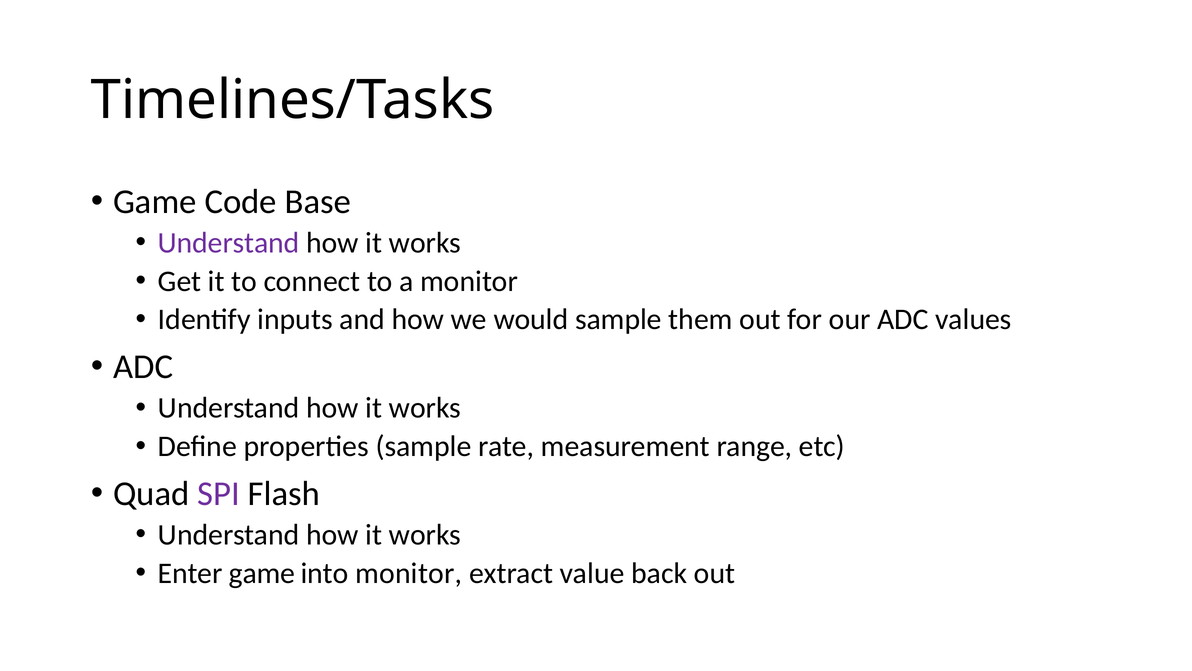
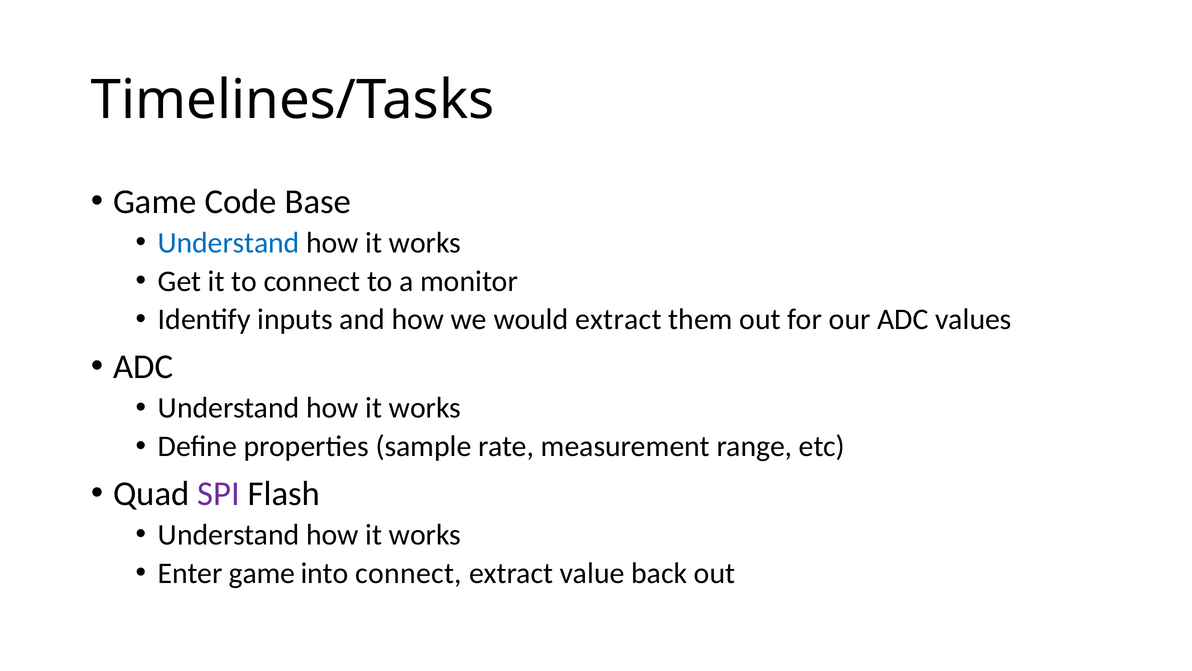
Understand colour: purple -> blue (229, 243)
would sample: sample -> extract (618, 319)
into monitor: monitor -> connect (409, 573)
